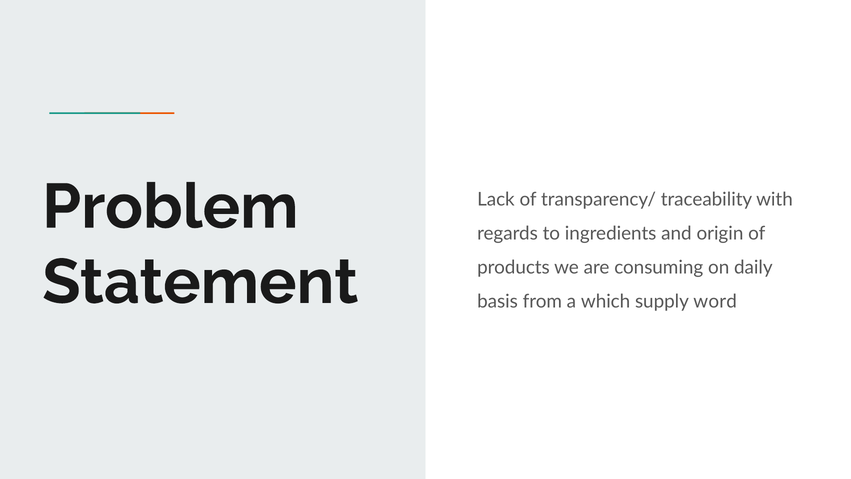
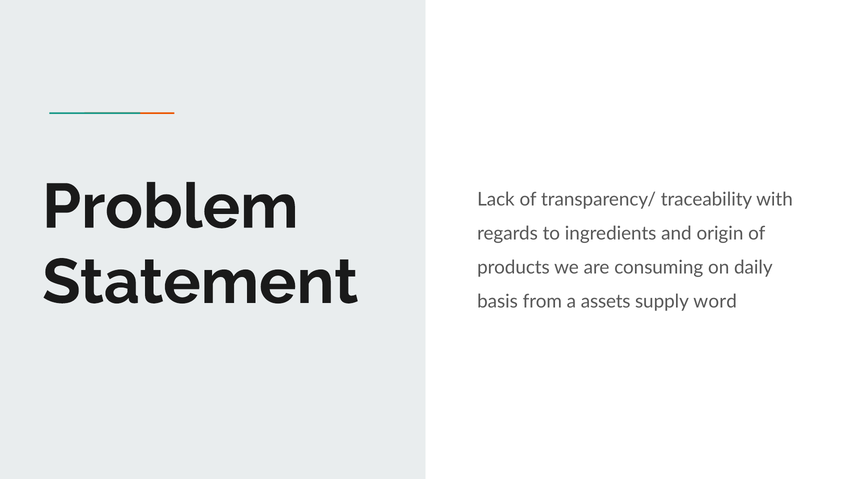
which: which -> assets (606, 301)
